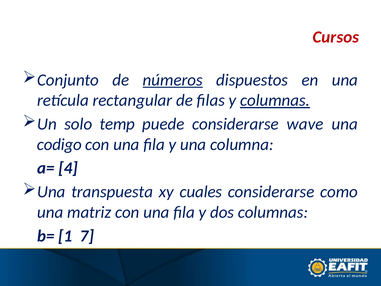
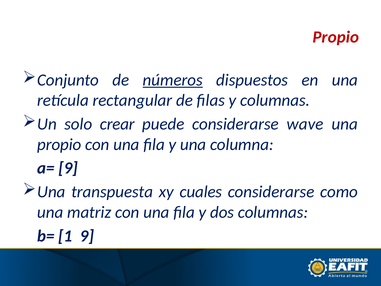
Cursos: Cursos -> Propio (336, 37)
columnas underline: present -> none (275, 100)
temp: temp -> crear (117, 124)
codigo: codigo -> propio (59, 144)
a= 4: 4 -> 9 (68, 168)
1 7: 7 -> 9 (87, 236)
